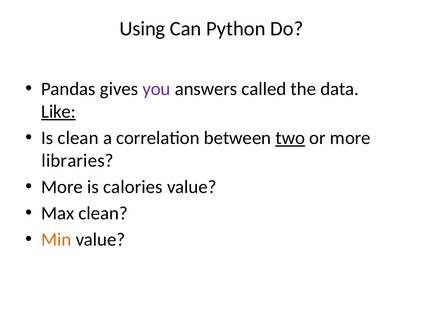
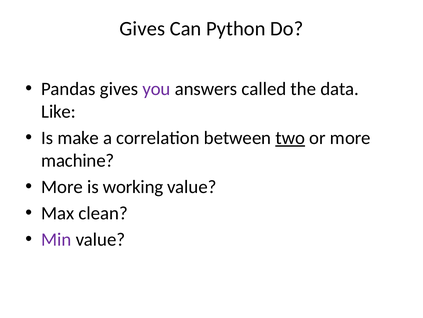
Using: Using -> Gives (142, 29)
Like underline: present -> none (59, 111)
Is clean: clean -> make (78, 138)
libraries: libraries -> machine (78, 160)
calories: calories -> working (133, 187)
Min colour: orange -> purple (56, 239)
